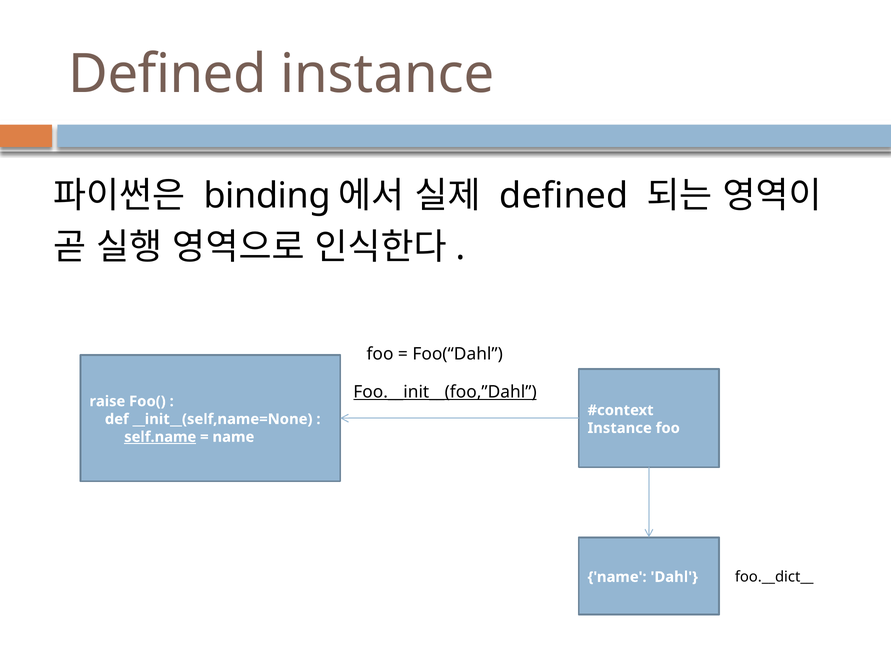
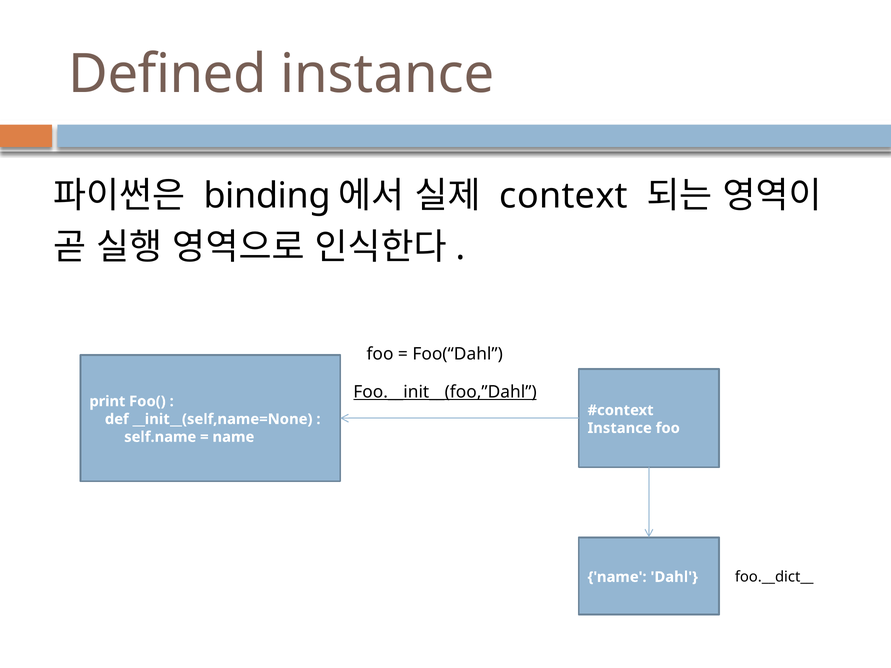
defined: defined -> context (564, 196)
raise: raise -> print (107, 401)
self.name underline: present -> none (160, 437)
